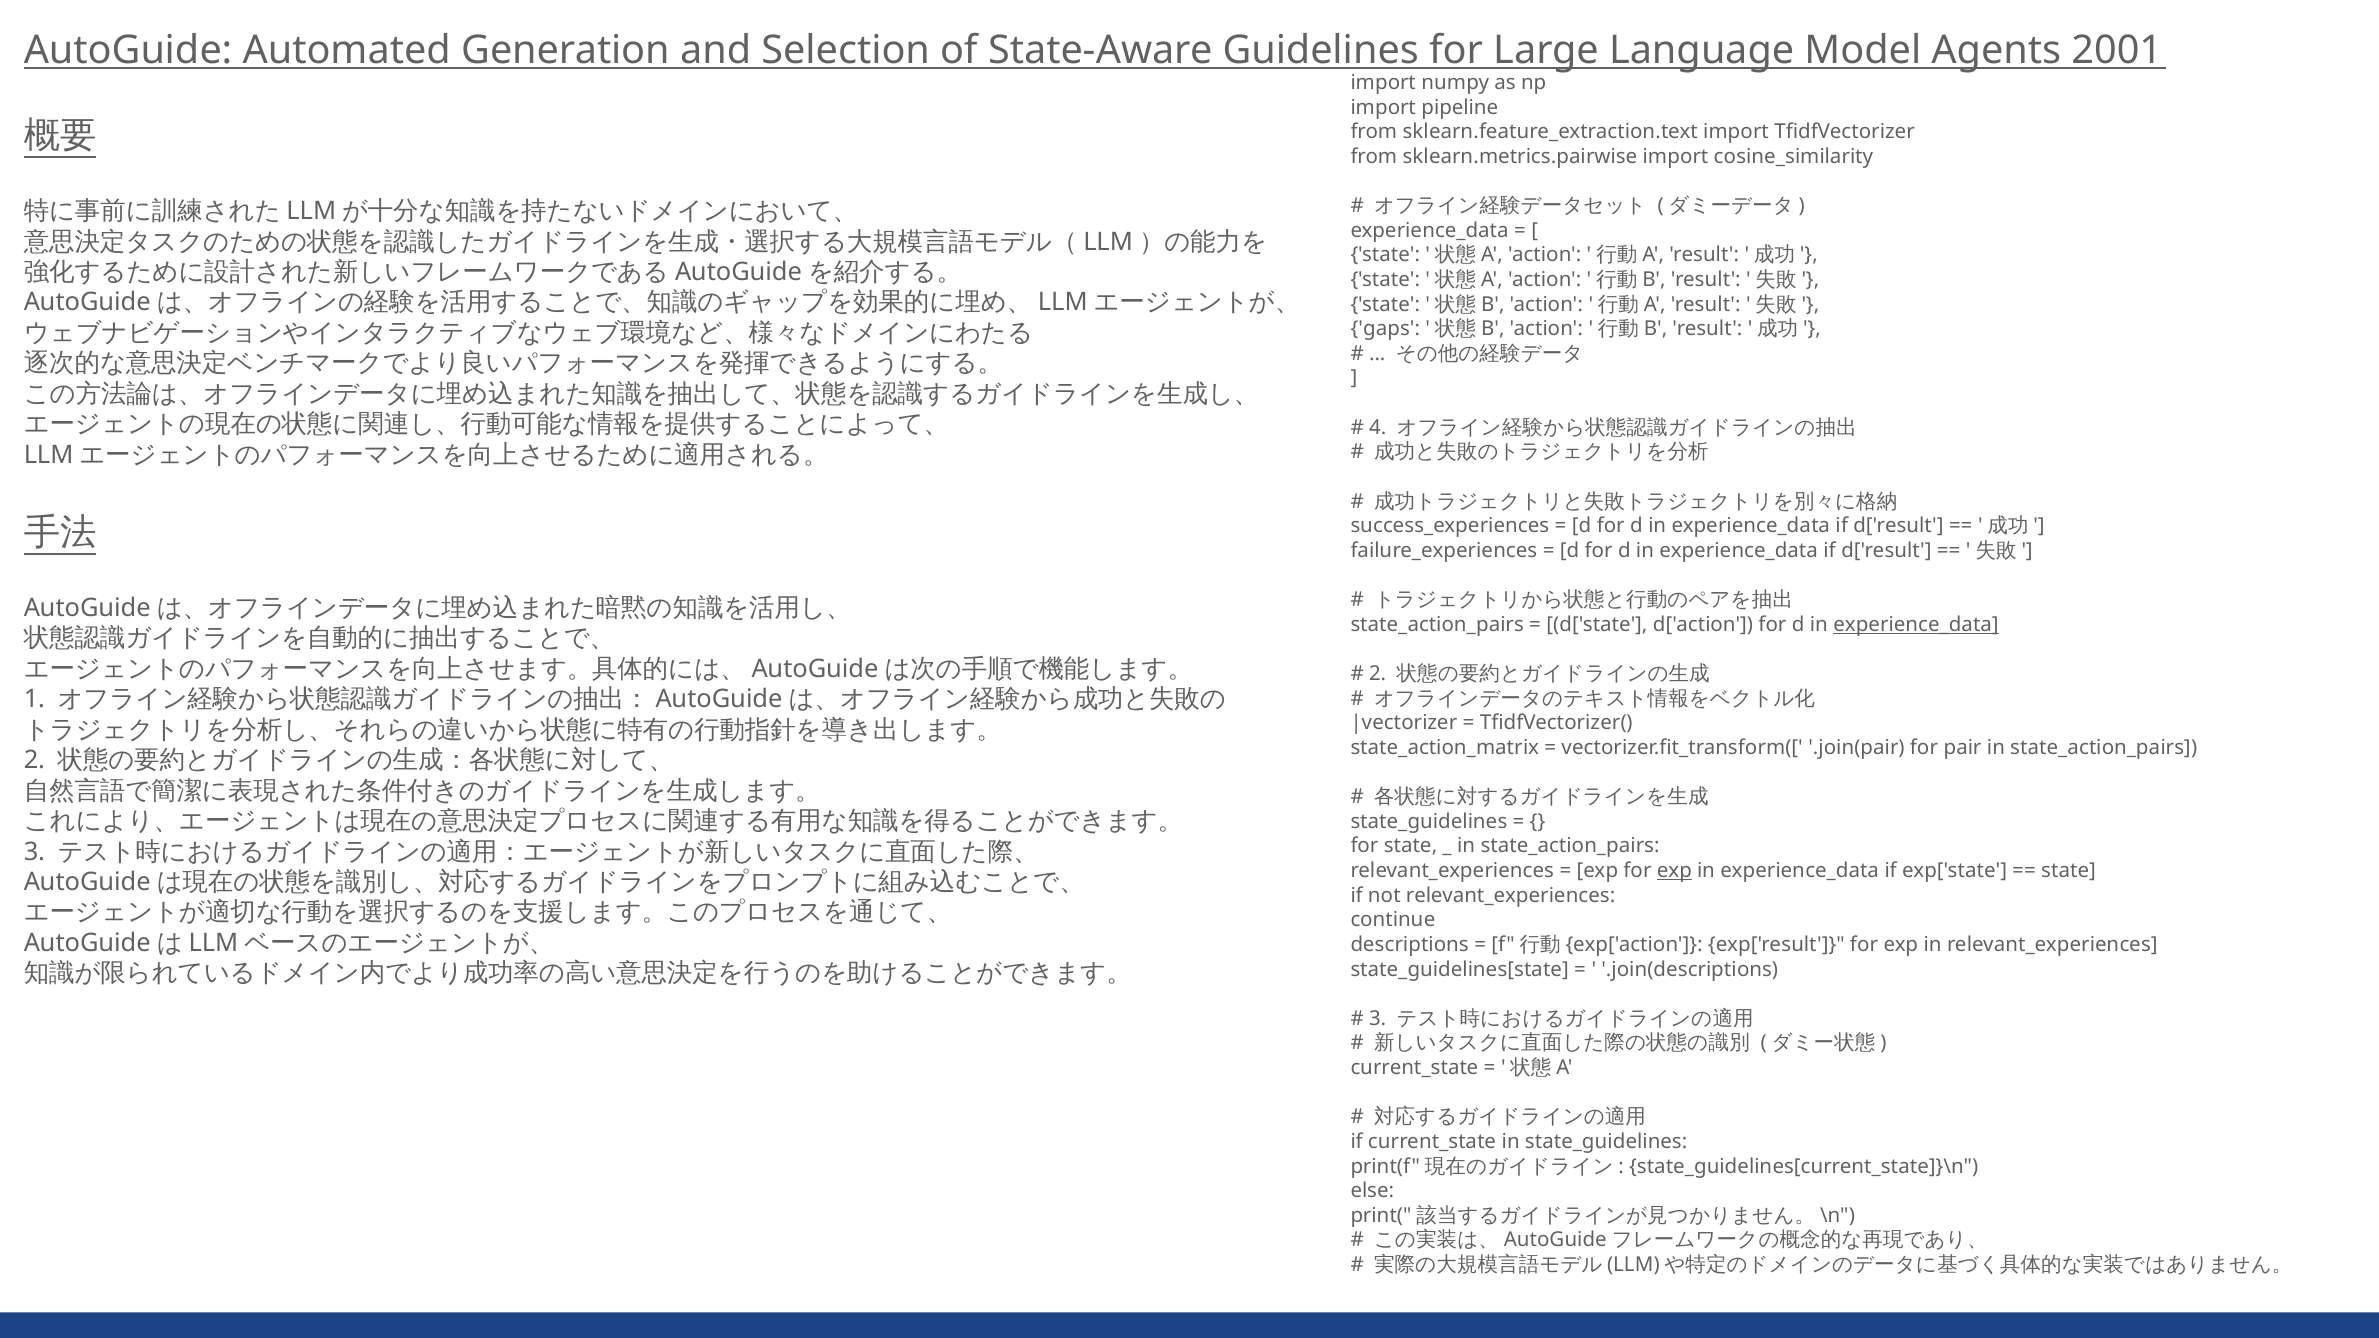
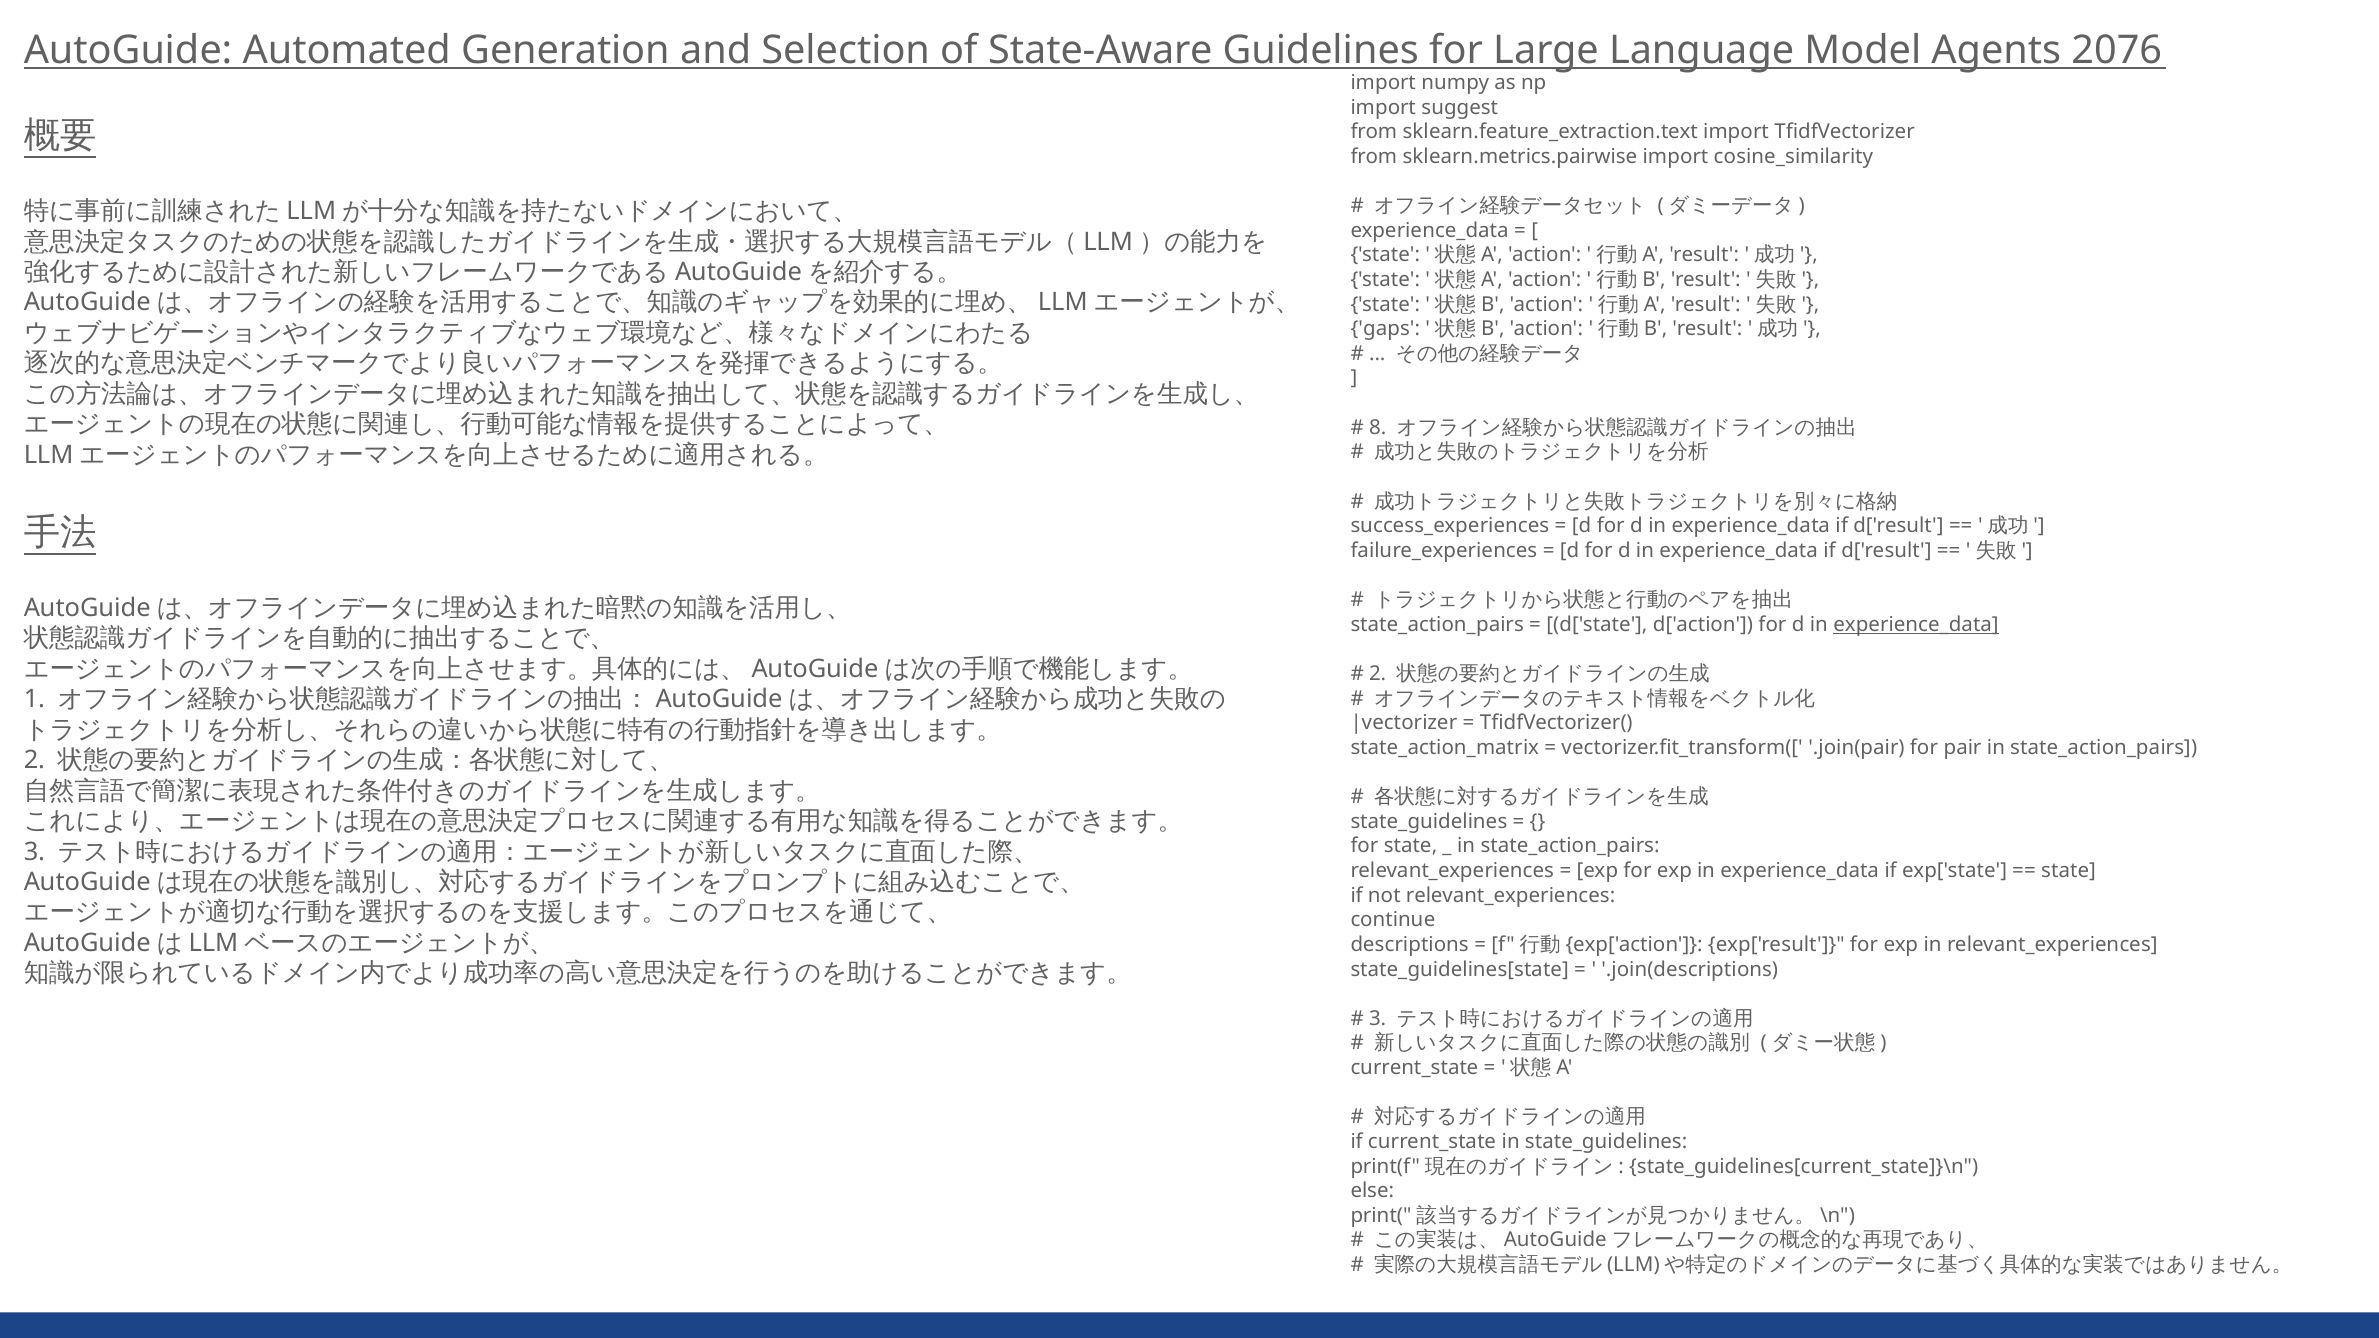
2001: 2001 -> 2076 (2117, 50)
pipeline: pipeline -> suggest (1460, 107)
4: 4 -> 8 (1378, 428)
exp underline: present -> none (1674, 871)
